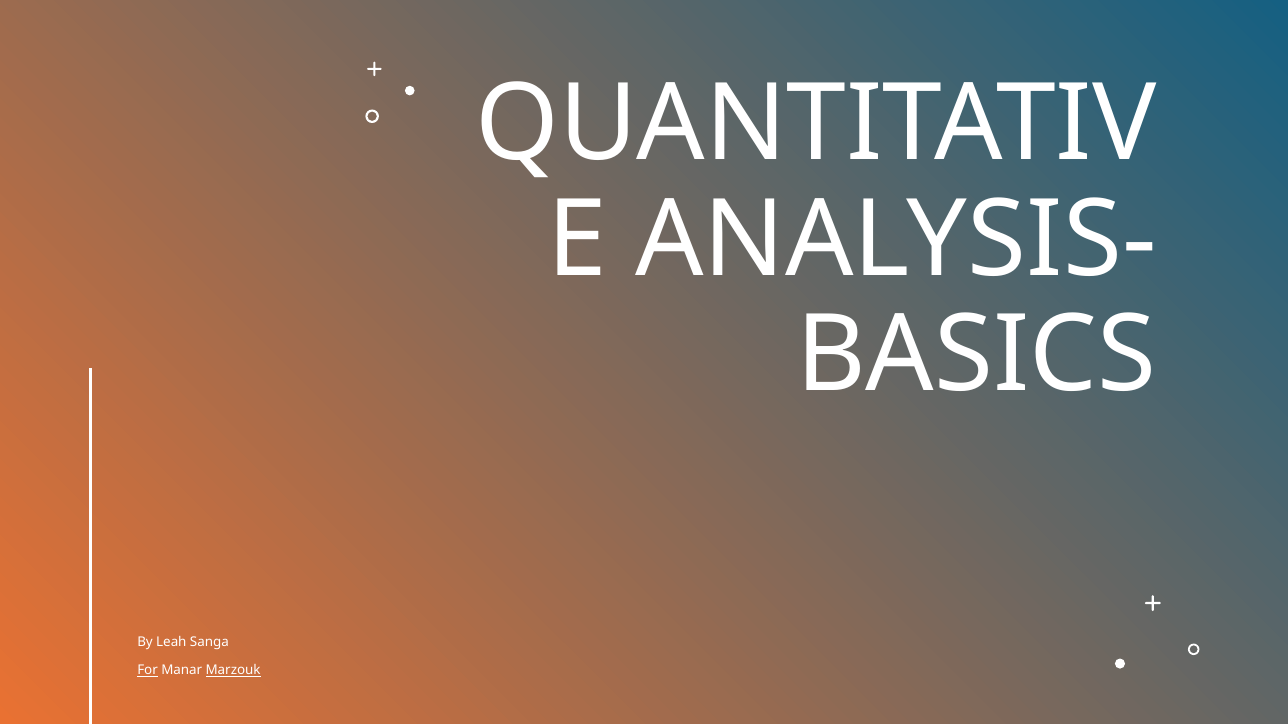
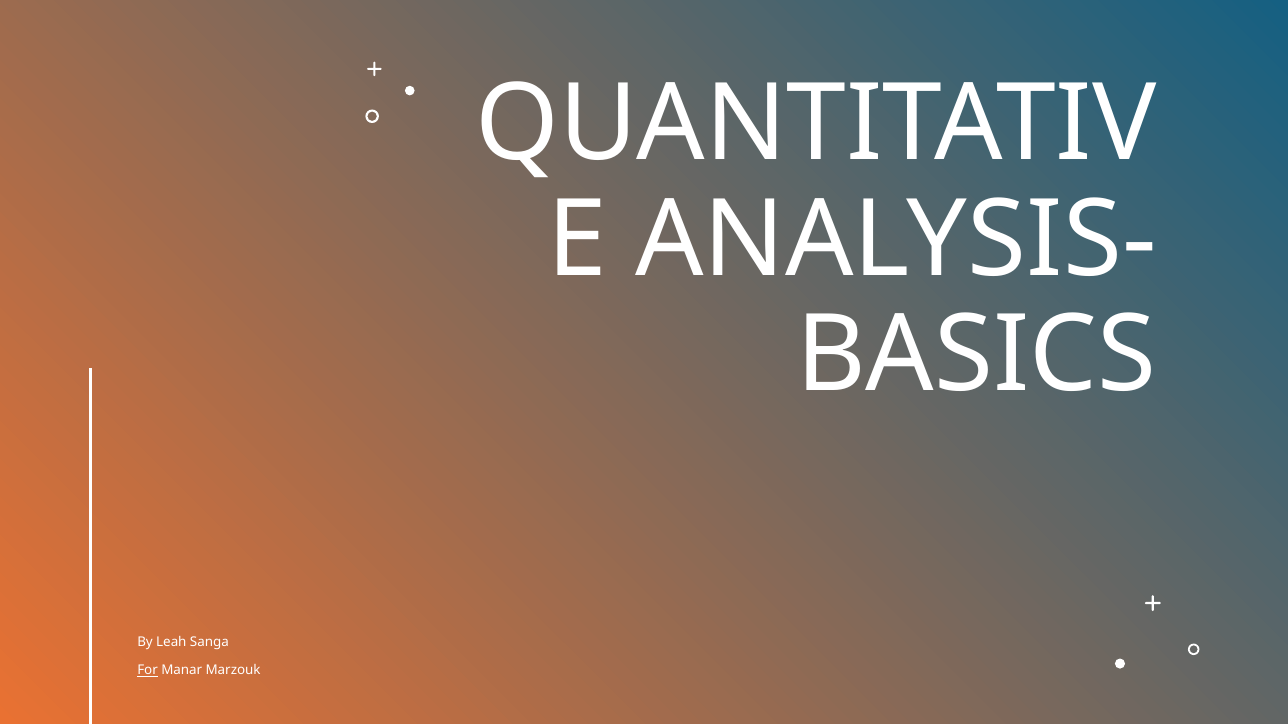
Marzouk underline: present -> none (233, 671)
